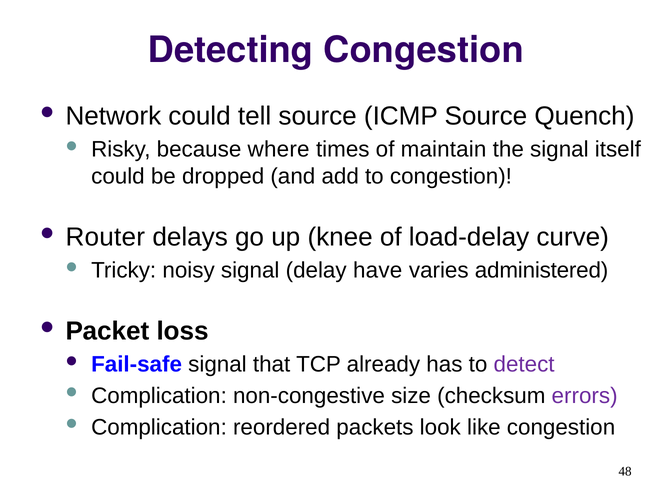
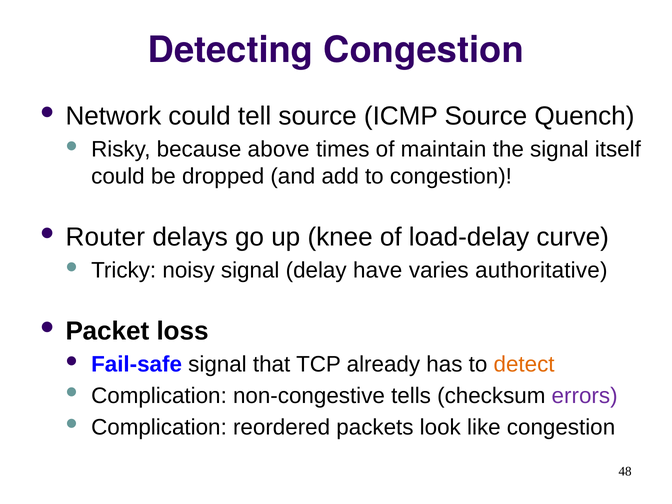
where: where -> above (279, 149)
administered: administered -> authoritative (541, 270)
detect colour: purple -> orange (524, 365)
size: size -> tells (411, 396)
